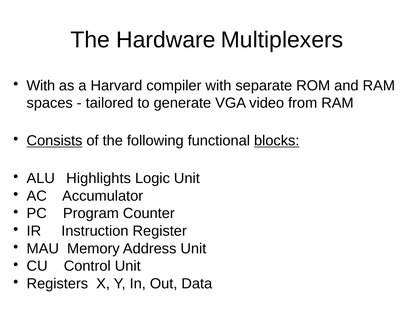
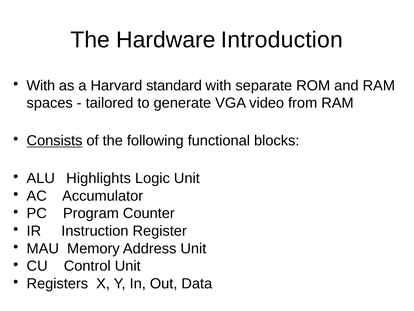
Multiplexers: Multiplexers -> Introduction (282, 40)
compiler: compiler -> standard (174, 85)
blocks underline: present -> none (277, 140)
